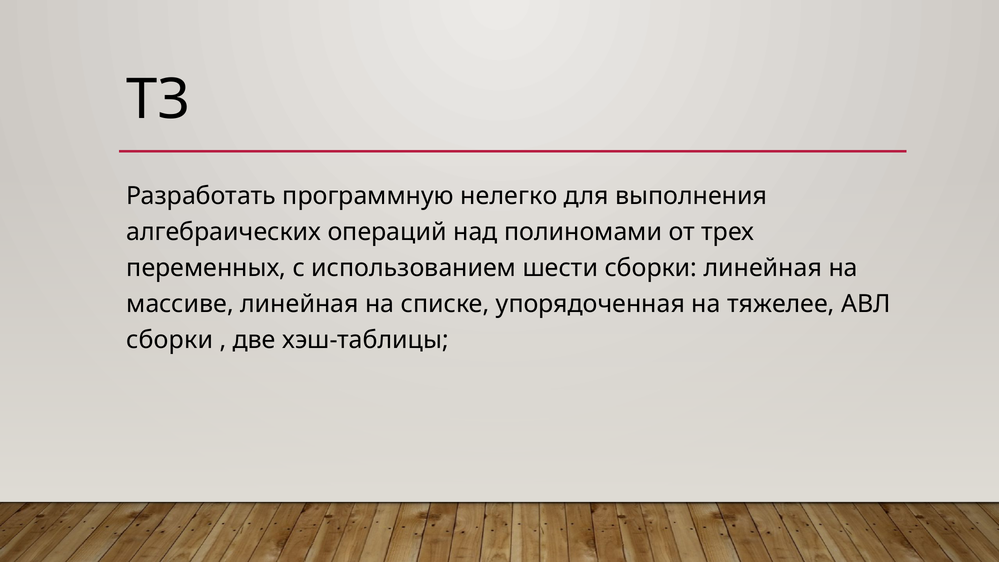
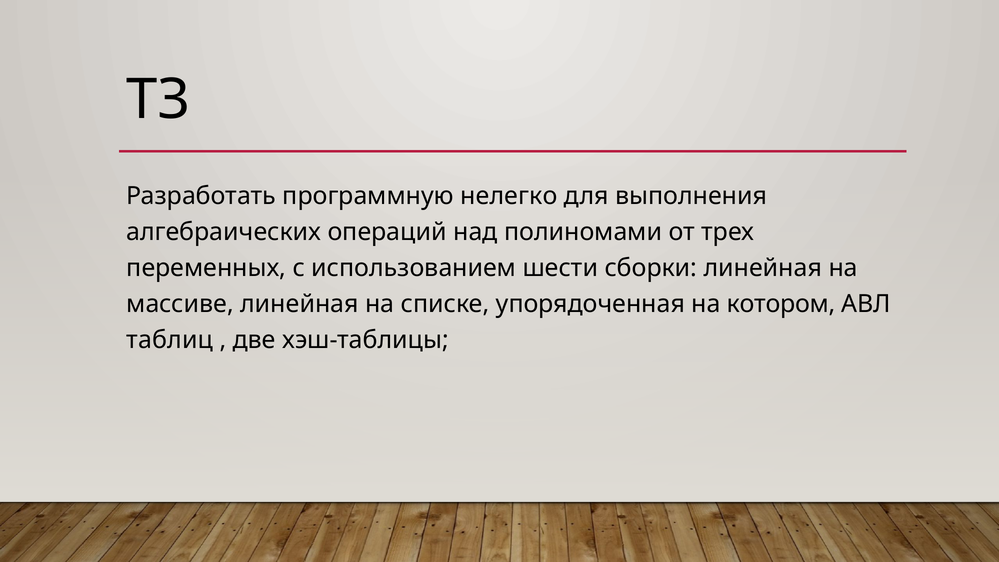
тяжелее: тяжелее -> котором (781, 304)
сборки: сборки -> таблиц (170, 340)
